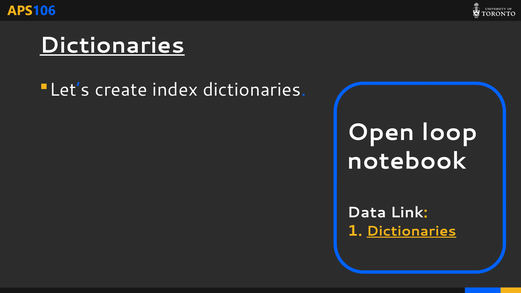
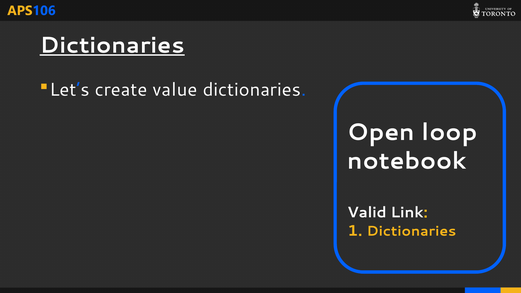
index: index -> value (175, 90)
Data: Data -> Valid (367, 213)
Dictionaries underline: present -> none (411, 231)
